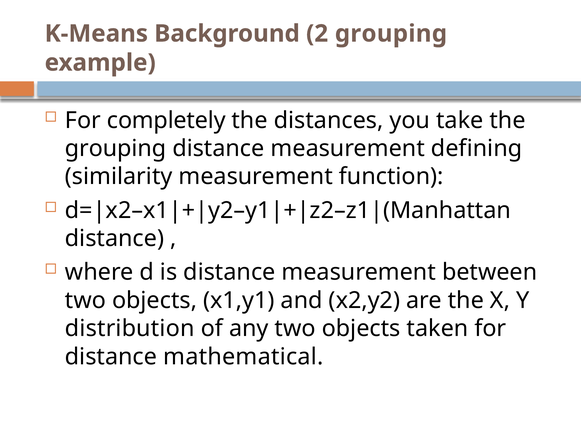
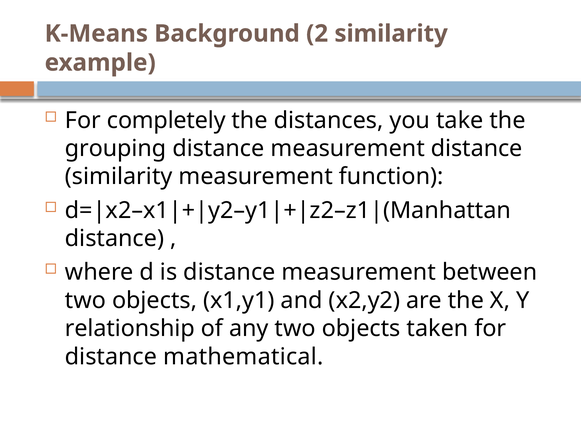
2 grouping: grouping -> similarity (391, 34)
measurement defining: defining -> distance (477, 148)
distribution: distribution -> relationship (130, 328)
